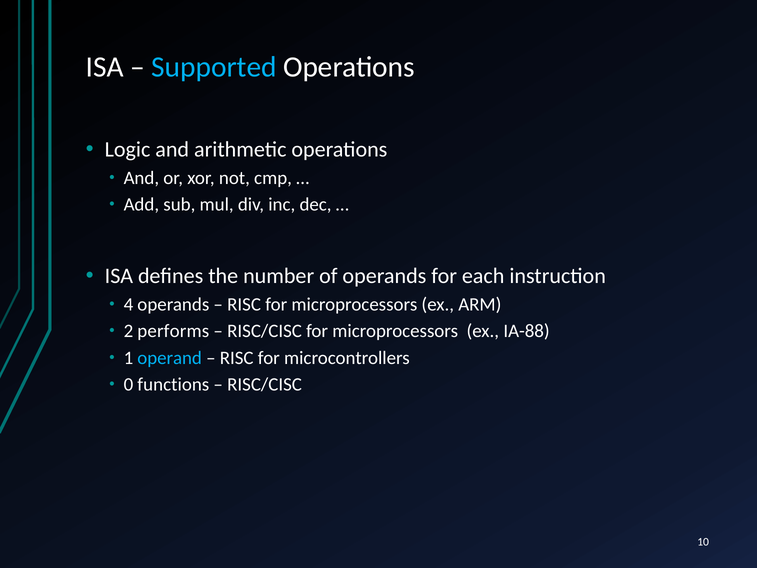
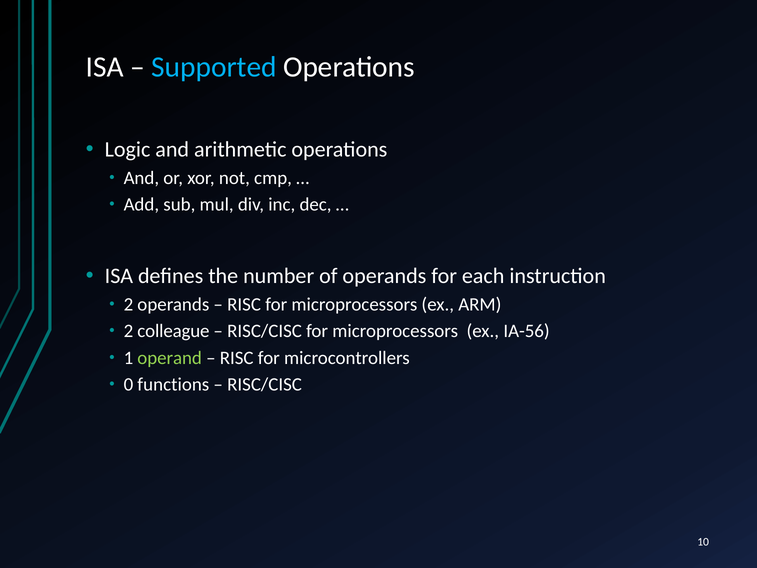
4: 4 -> 2 (128, 304)
performs: performs -> colleague (173, 331)
IA-88: IA-88 -> IA-56 (527, 331)
operand colour: light blue -> light green (170, 358)
